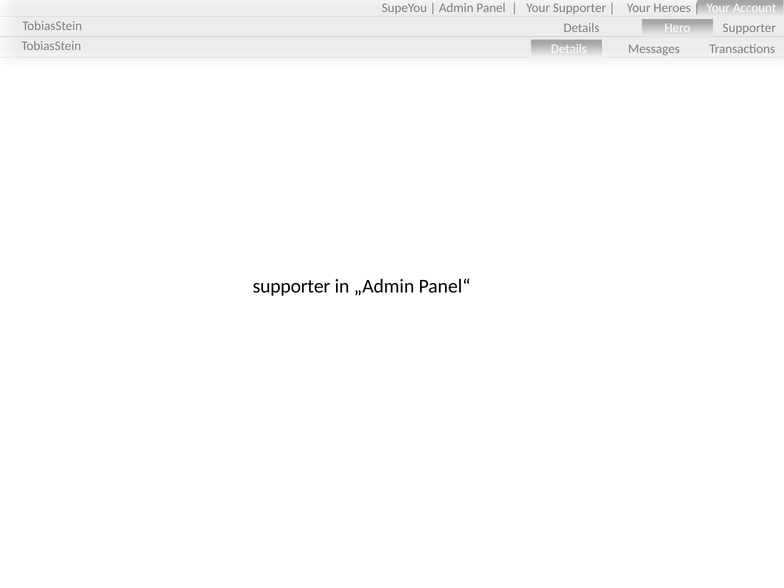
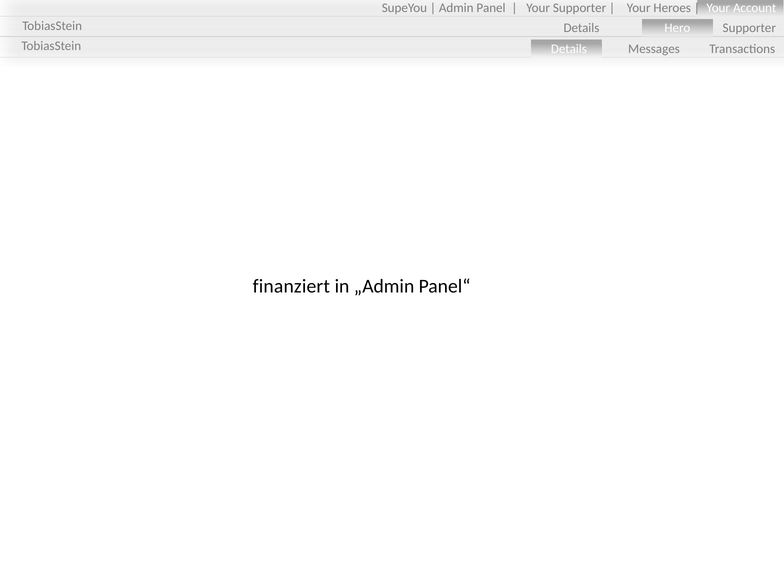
supporter: supporter -> finanziert (291, 286)
